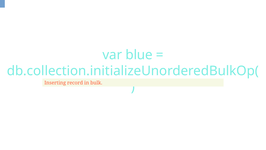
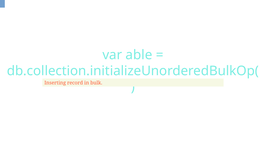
blue: blue -> able (139, 55)
